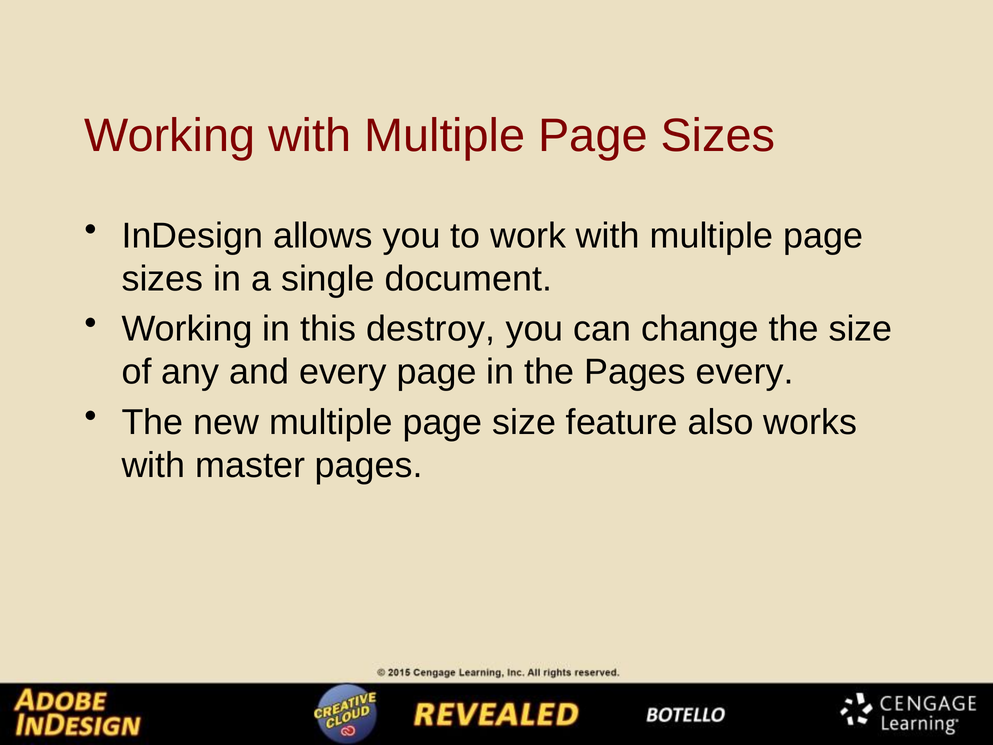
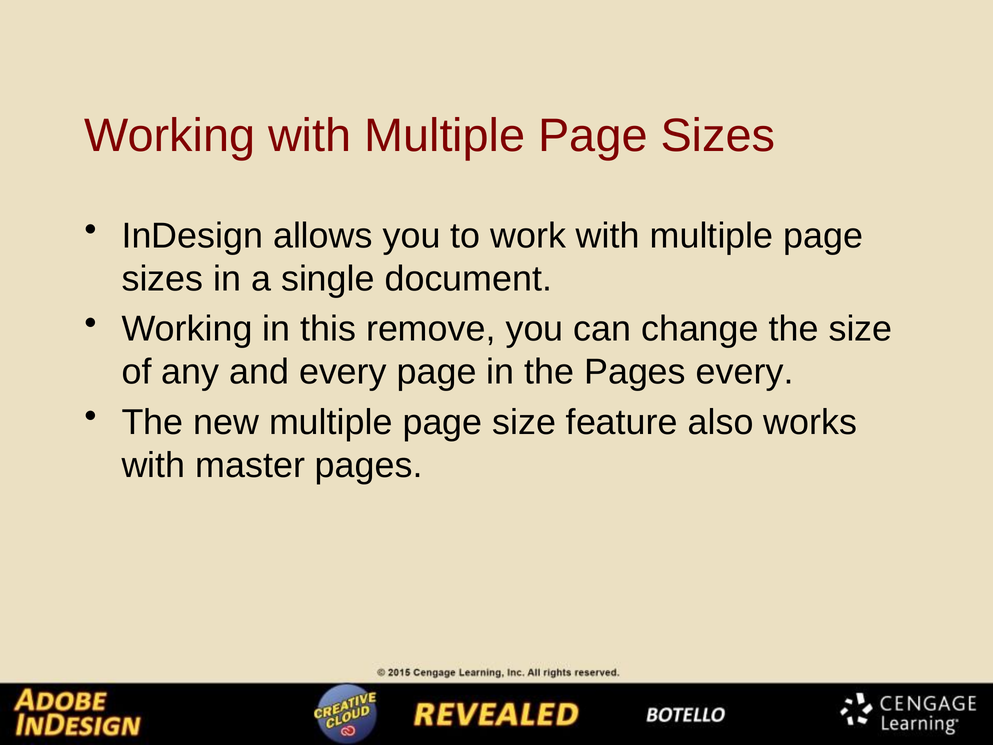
destroy: destroy -> remove (431, 329)
